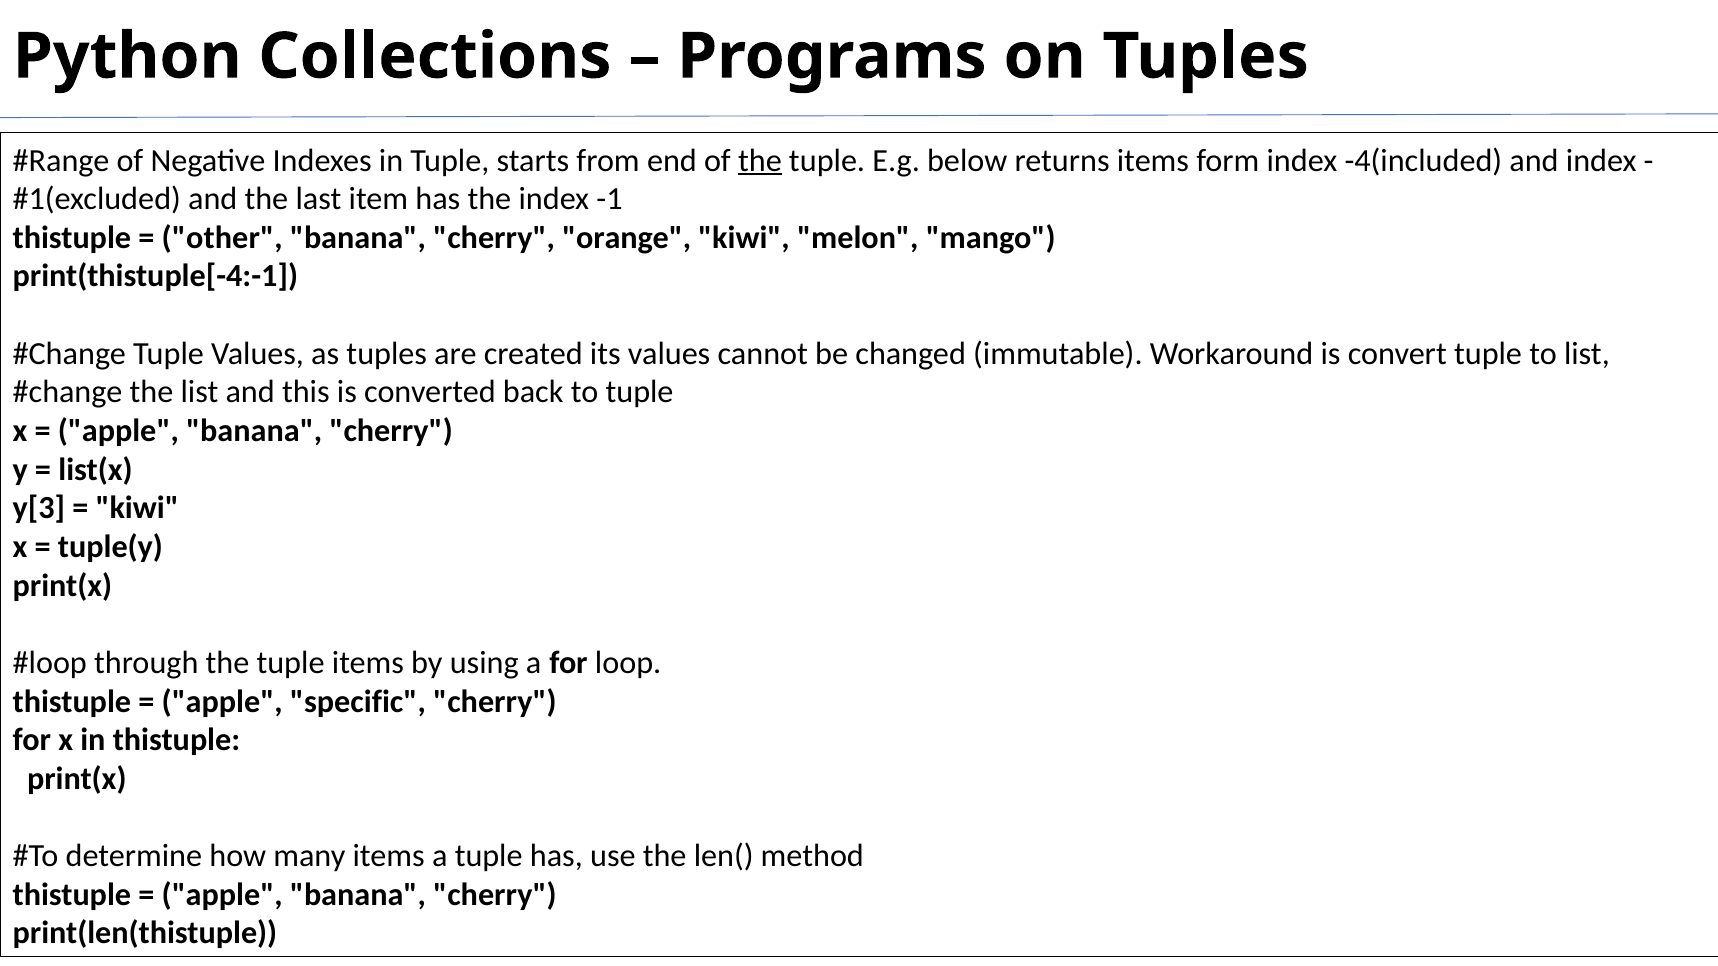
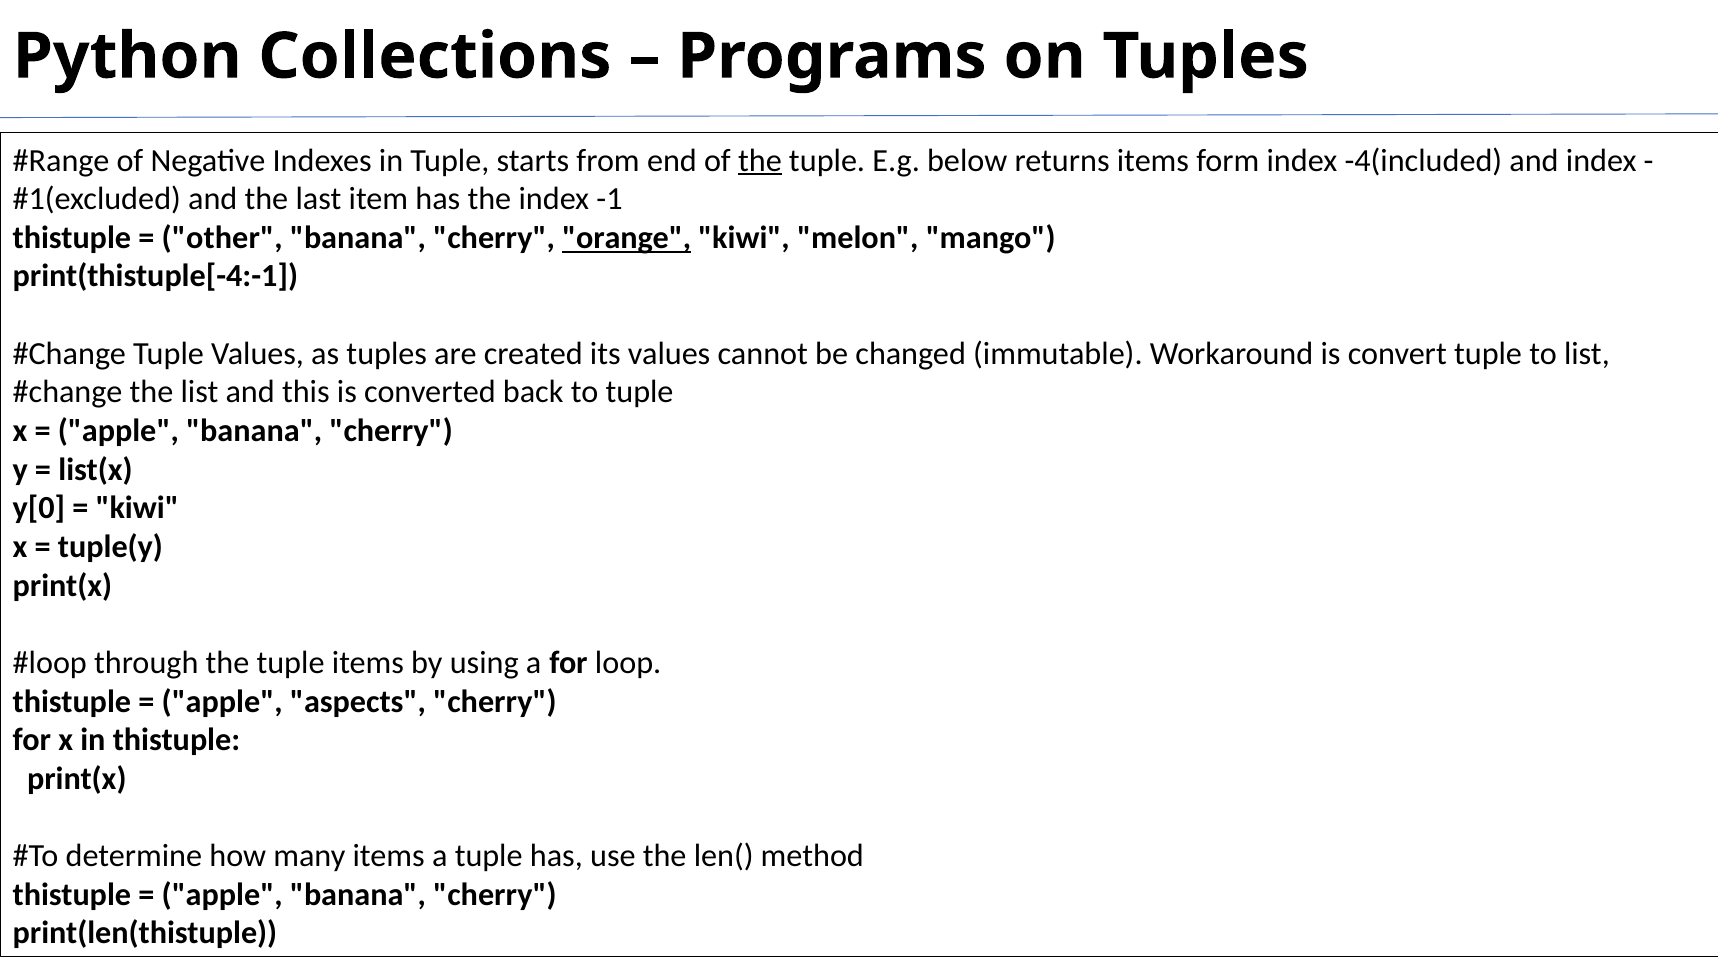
orange underline: none -> present (627, 238)
y[3: y[3 -> y[0 (39, 508)
specific: specific -> aspects (358, 702)
